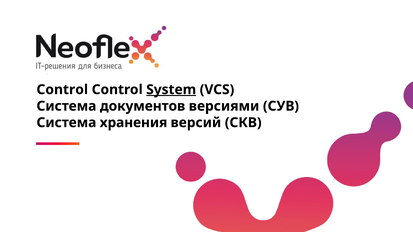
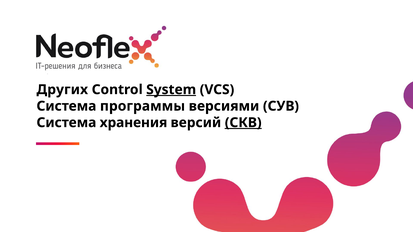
Control: Control -> Других (62, 90)
документов: документов -> программы (143, 106)
СКВ underline: none -> present (243, 123)
